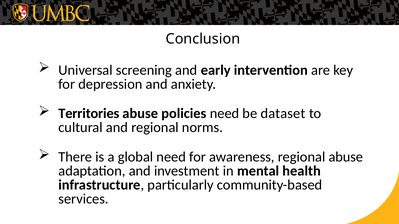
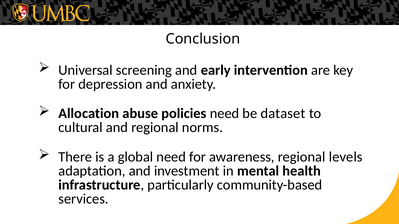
Territories: Territories -> Allocation (89, 114)
regional abuse: abuse -> levels (346, 157)
